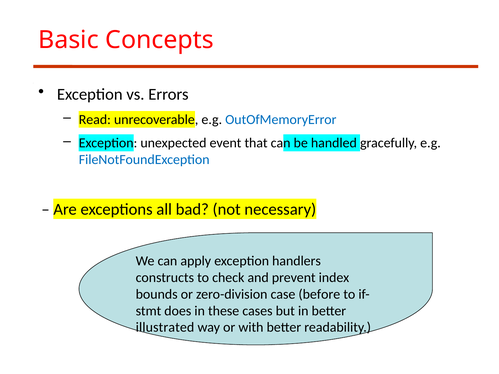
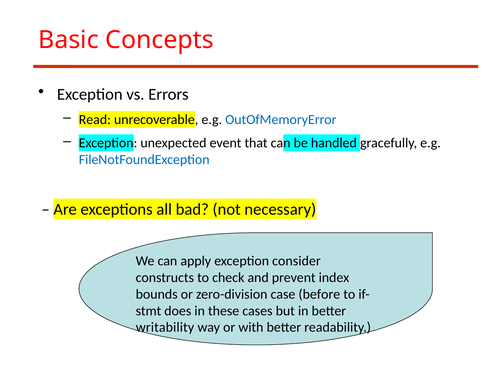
handlers: handlers -> consider (296, 261)
illustrated: illustrated -> writability (165, 328)
